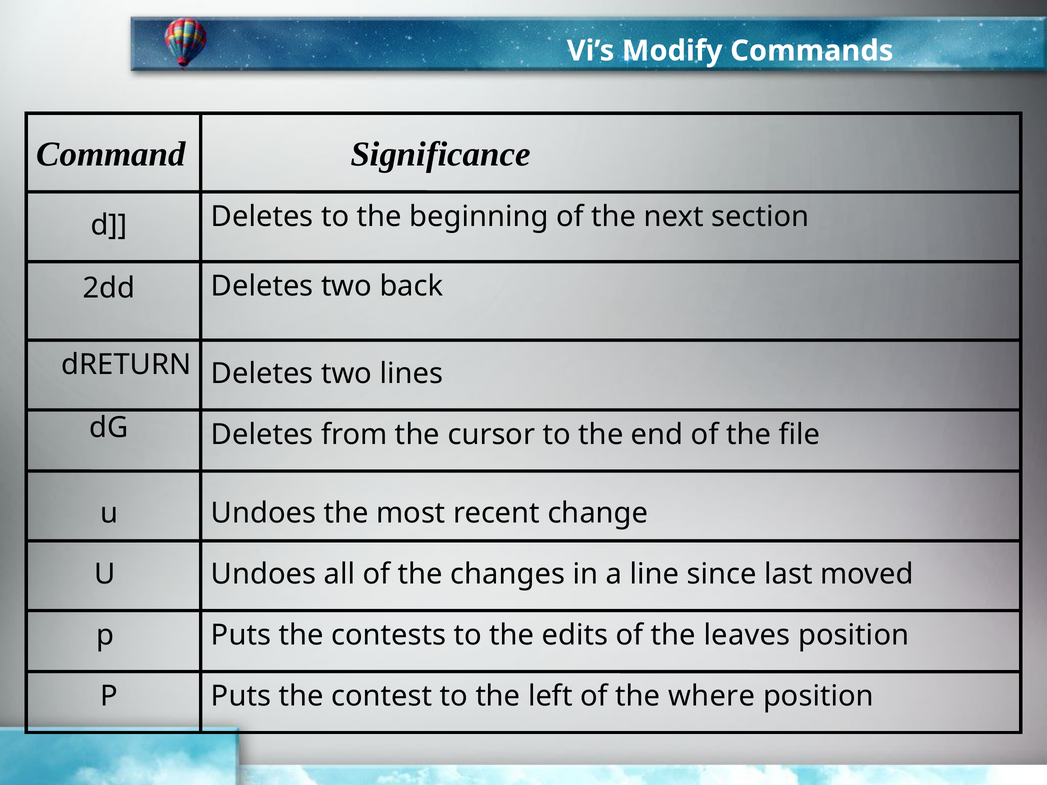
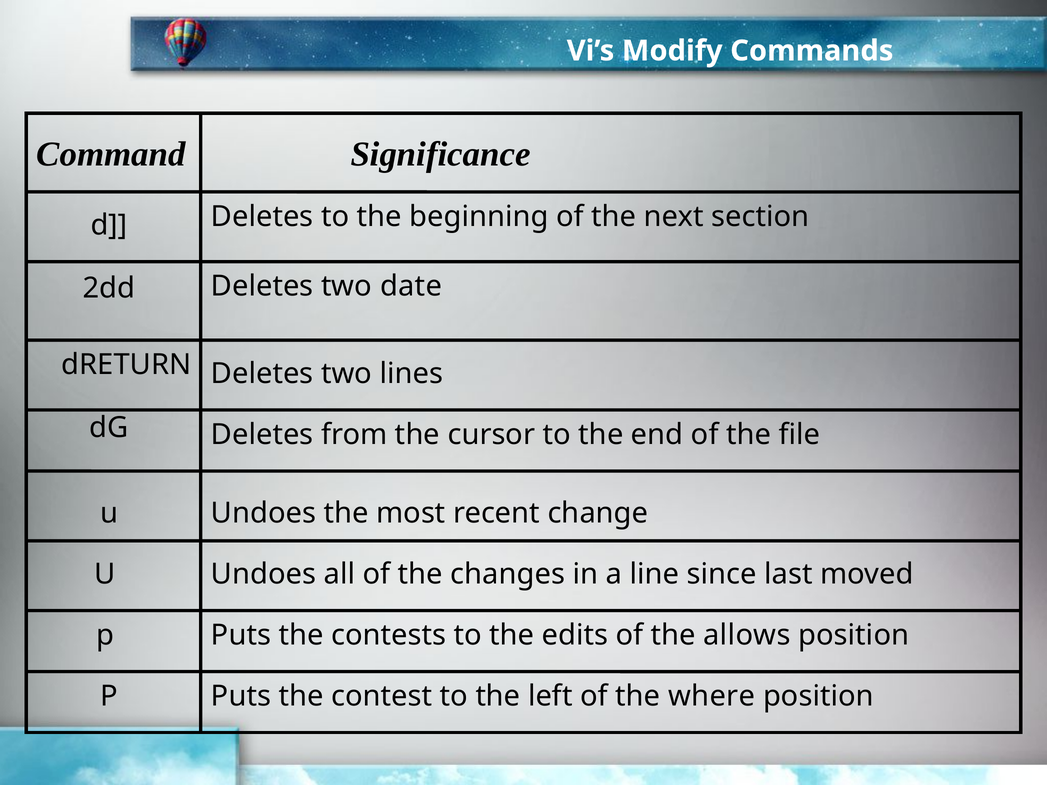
back: back -> date (411, 286)
leaves: leaves -> allows (747, 635)
